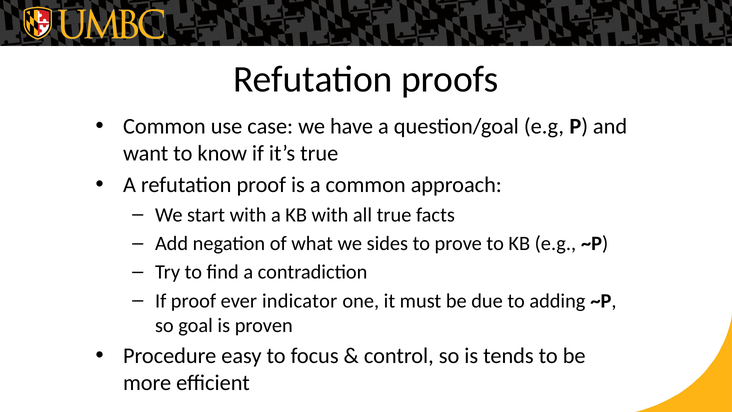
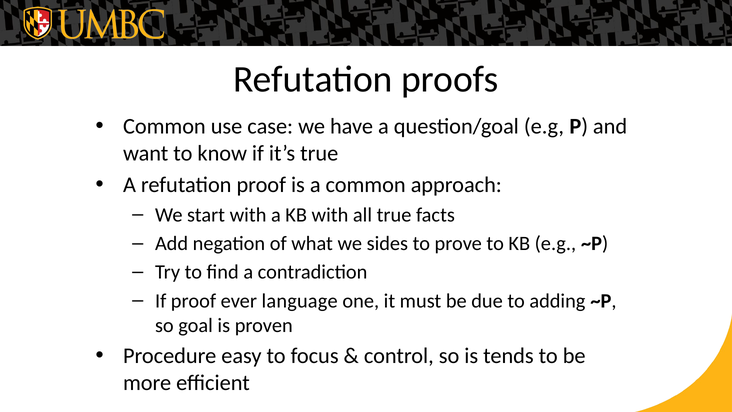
indicator: indicator -> language (300, 301)
